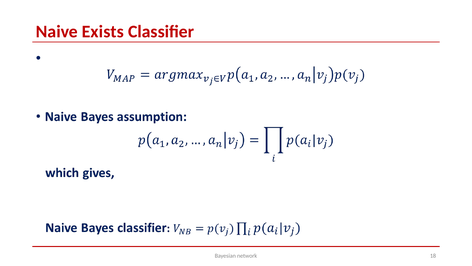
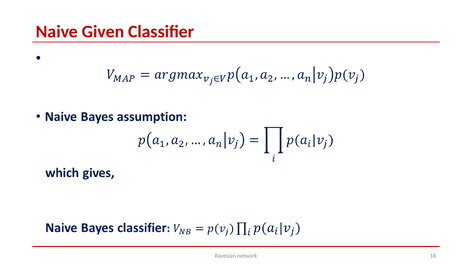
Exists: Exists -> Given (103, 32)
